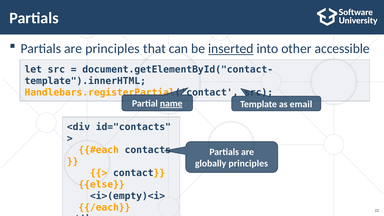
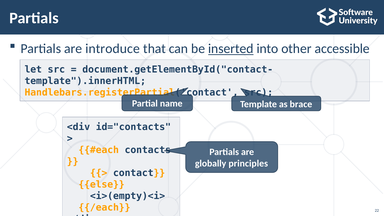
are principles: principles -> introduce (113, 49)
name underline: present -> none (171, 104)
email: email -> brace (301, 104)
